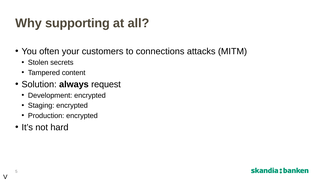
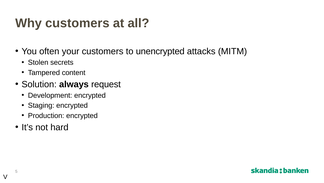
Why supporting: supporting -> customers (77, 23)
connections: connections -> unencrypted (160, 51)
